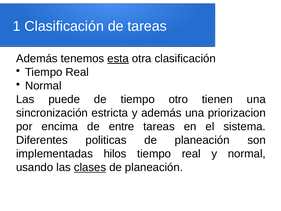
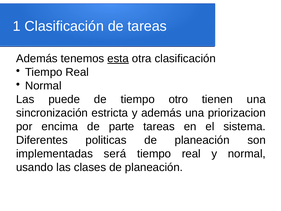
entre: entre -> parte (122, 126)
hilos: hilos -> será (115, 154)
clases underline: present -> none (90, 167)
